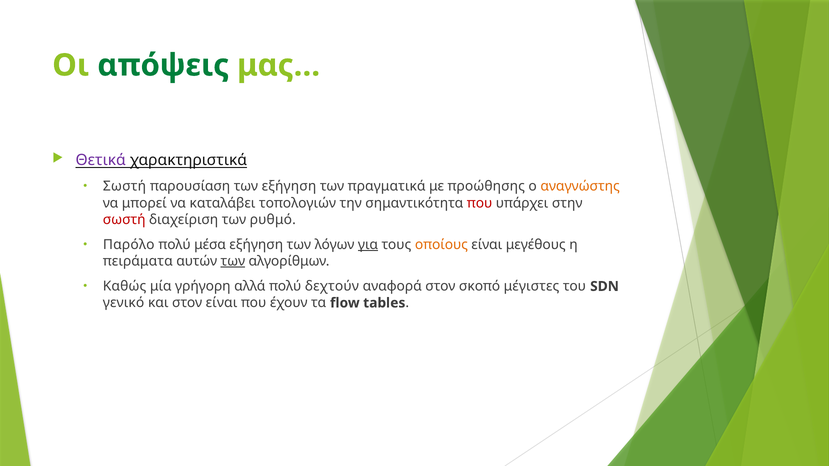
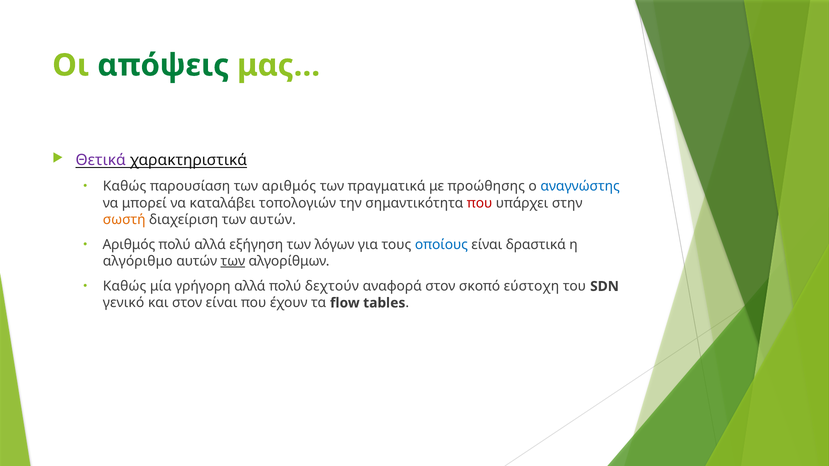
Σωστή: Σωστή -> Καθώς (125, 187)
των εξήγηση: εξήγηση -> αριθμός (289, 187)
αναγνώστης colour: orange -> blue (580, 187)
σωστή colour: red -> orange (124, 220)
των ρυθμό: ρυθμό -> αυτών (273, 220)
Παρόλο: Παρόλο -> Αριθμός (129, 245)
πολύ μέσα: μέσα -> αλλά (210, 245)
για underline: present -> none (368, 245)
οποίους colour: orange -> blue (441, 245)
μεγέθους: μεγέθους -> δραστικά (536, 245)
πειράματα: πειράματα -> αλγόριθμο (138, 261)
μέγιστες: μέγιστες -> εύστοχη (531, 287)
